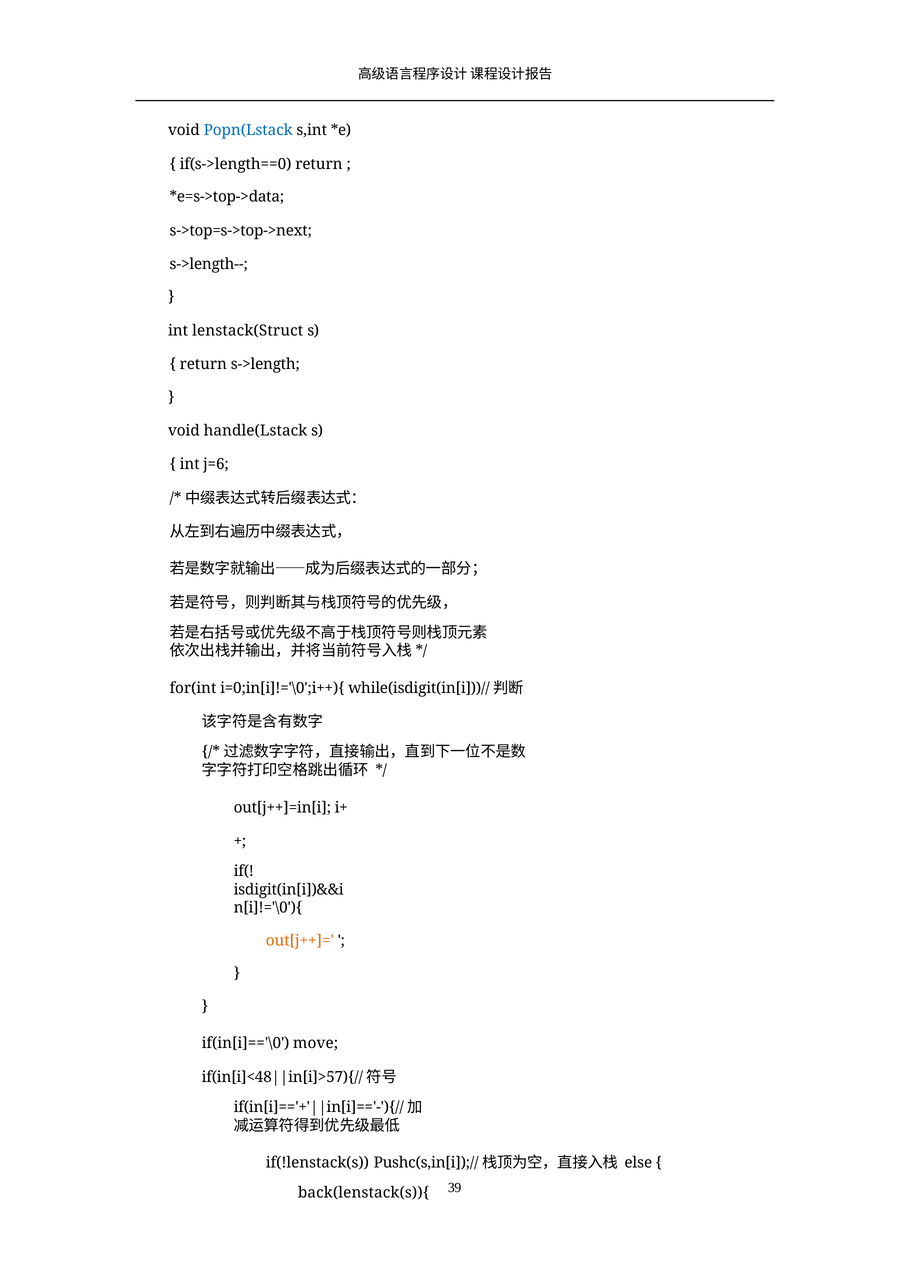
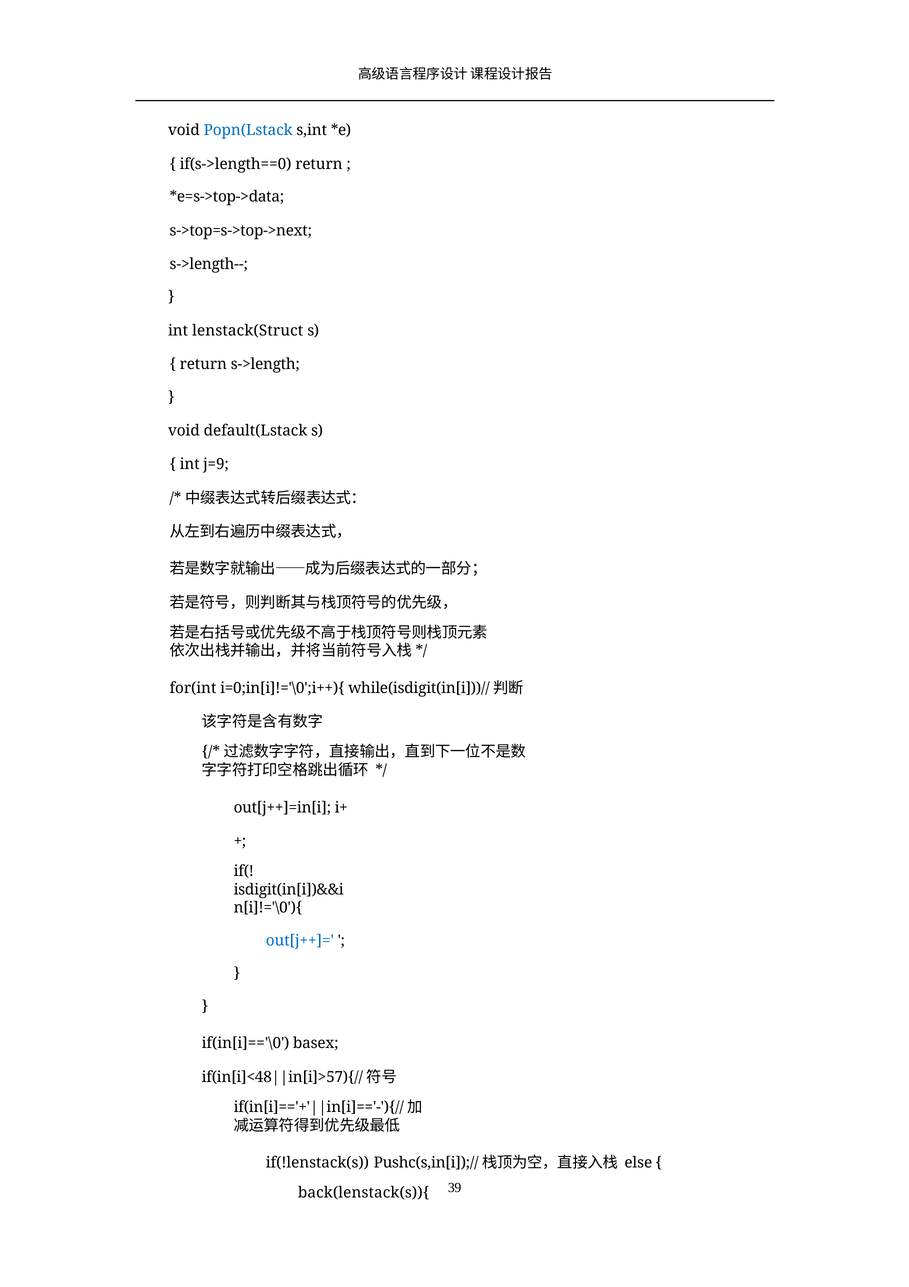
handle(Lstack: handle(Lstack -> default(Lstack (255, 430)
j=6: j=6 -> j=9 (216, 464)
out[j++]= colour: orange -> blue (300, 940)
move: move -> basex (316, 1043)
